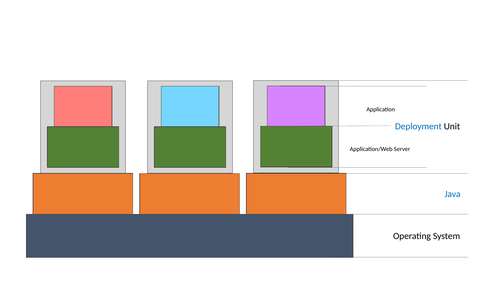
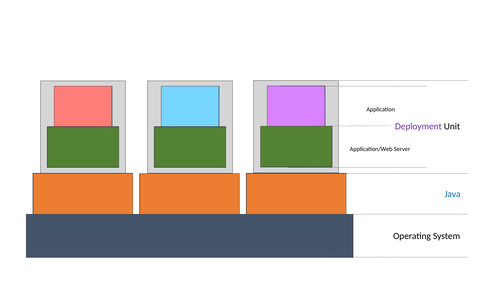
Deployment colour: blue -> purple (418, 126)
